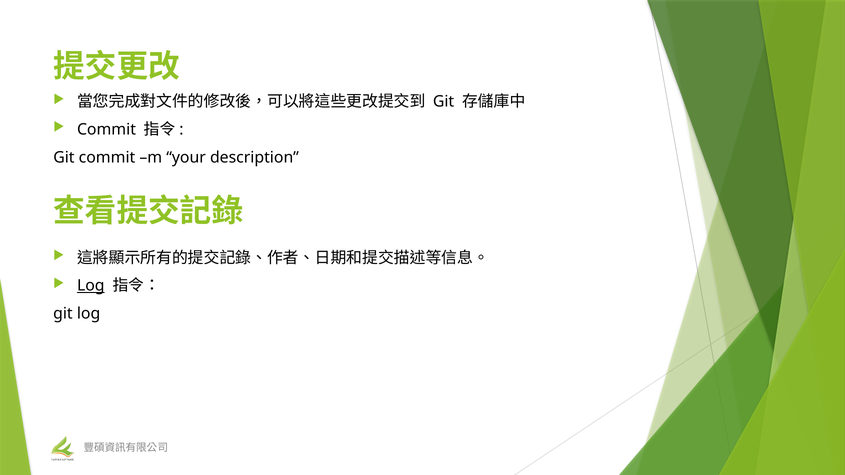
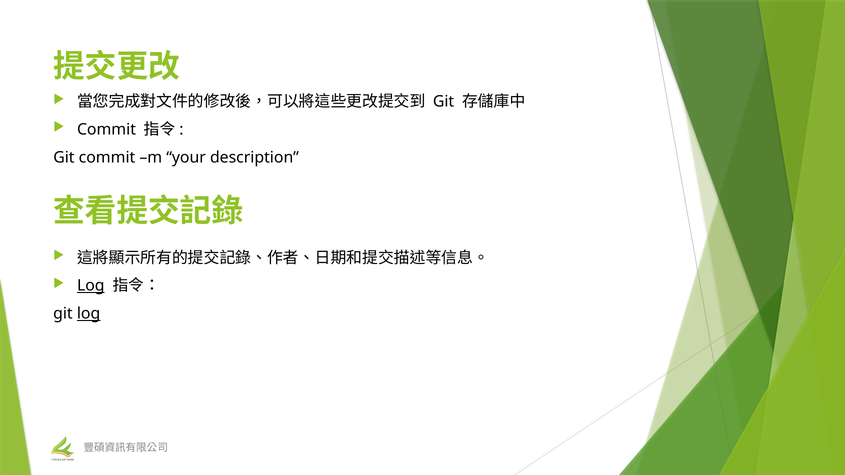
log underline: none -> present (89, 314)
